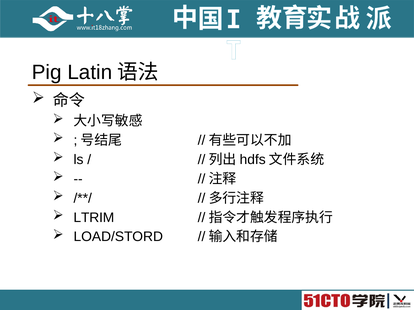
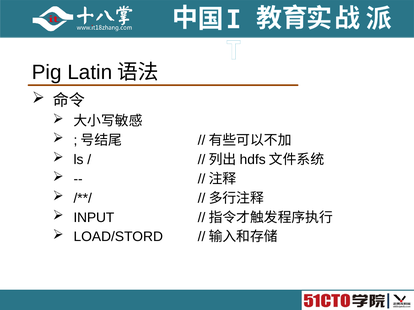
LTRIM: LTRIM -> INPUT (94, 218)
